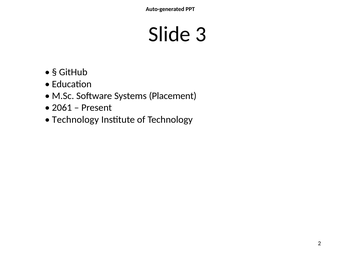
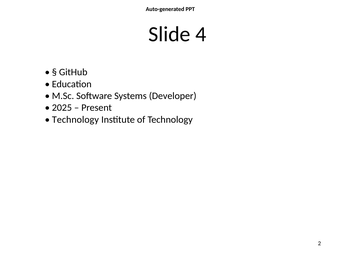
3: 3 -> 4 (201, 34)
Placement: Placement -> Developer (173, 96)
2061: 2061 -> 2025 (62, 108)
